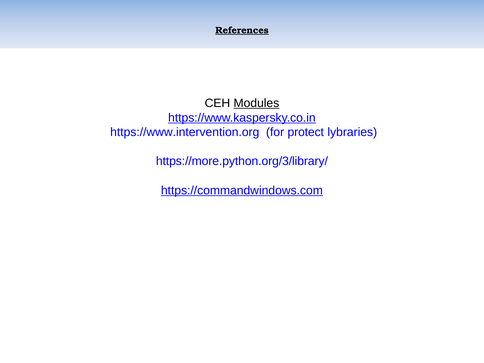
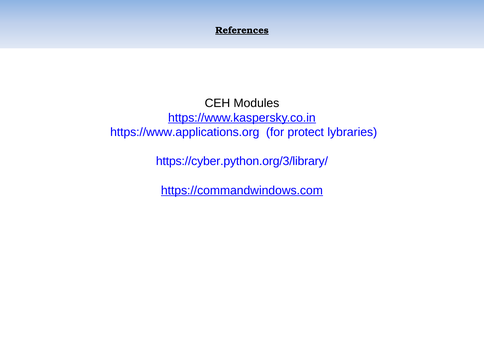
Modules underline: present -> none (256, 103)
https://www.intervention.org: https://www.intervention.org -> https://www.applications.org (185, 132)
https://more.python.org/3/library/: https://more.python.org/3/library/ -> https://cyber.python.org/3/library/ (242, 161)
